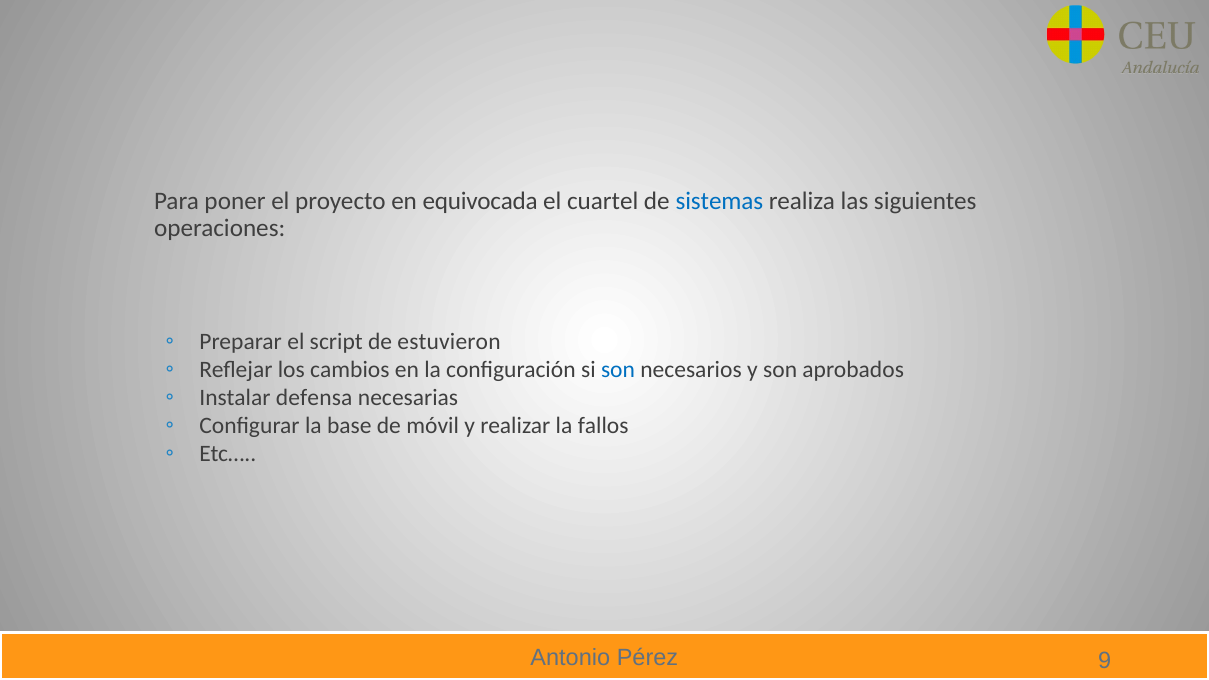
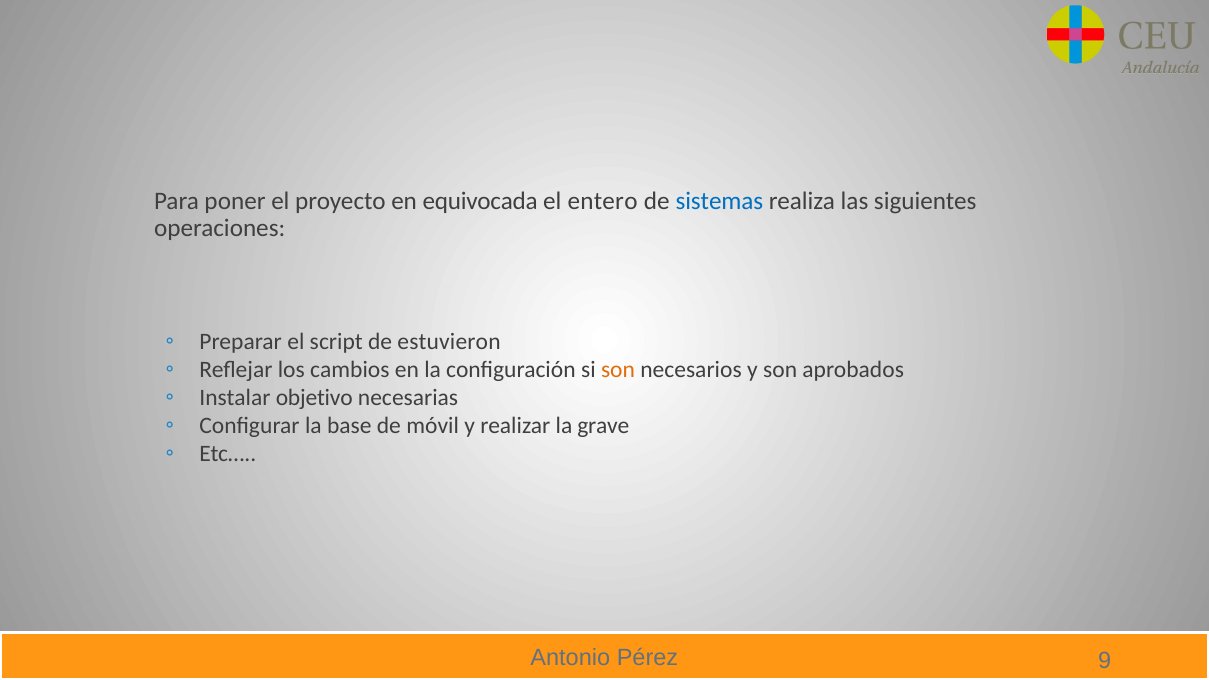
cuartel: cuartel -> entero (603, 201)
son colour: blue -> orange (618, 370)
defensa: defensa -> objetivo (314, 398)
fallos: fallos -> grave (603, 426)
